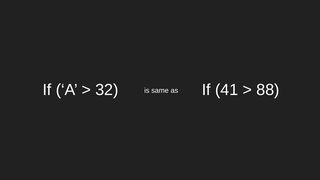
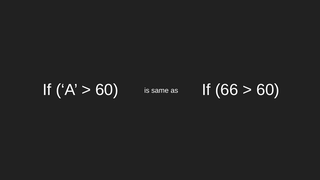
32: 32 -> 60 (107, 90)
41: 41 -> 66 (227, 90)
88: 88 -> 60 (268, 90)
